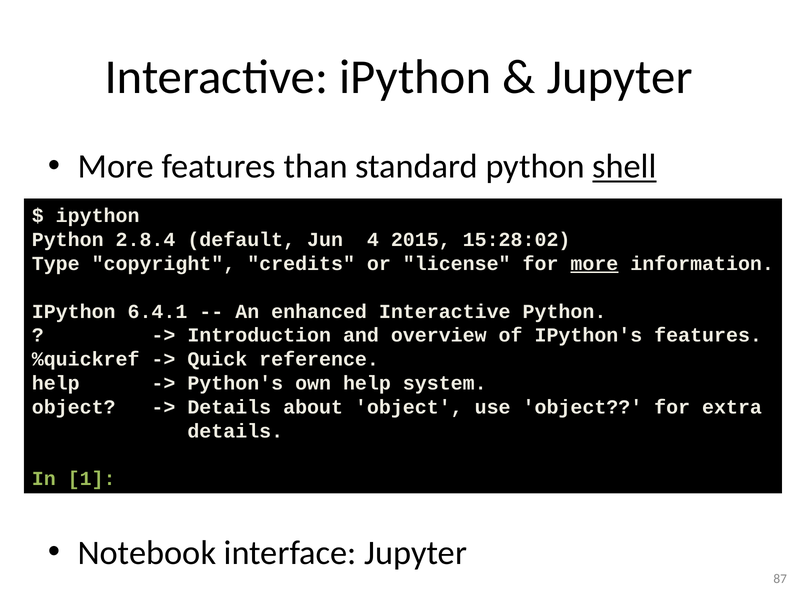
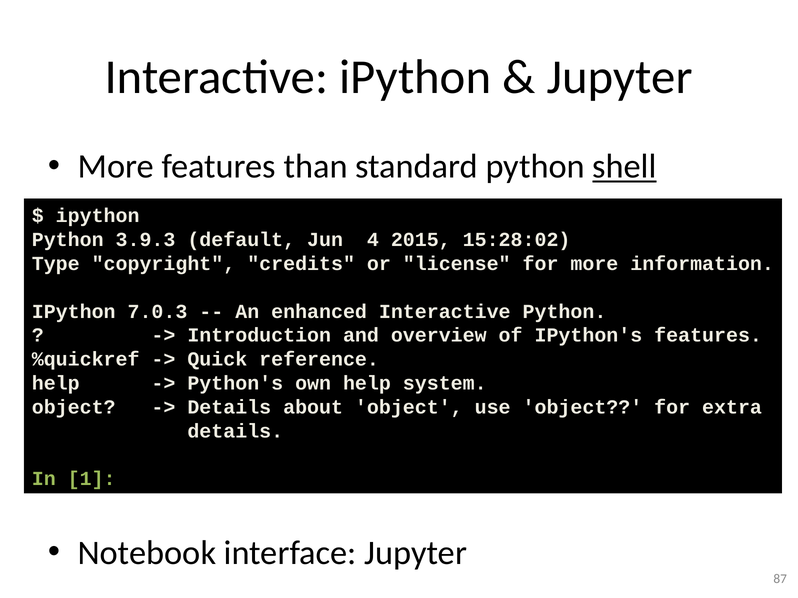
2.8.4: 2.8.4 -> 3.9.3 (146, 240)
more underline: present -> none (594, 264)
6.4.1: 6.4.1 -> 7.0.3 (157, 312)
